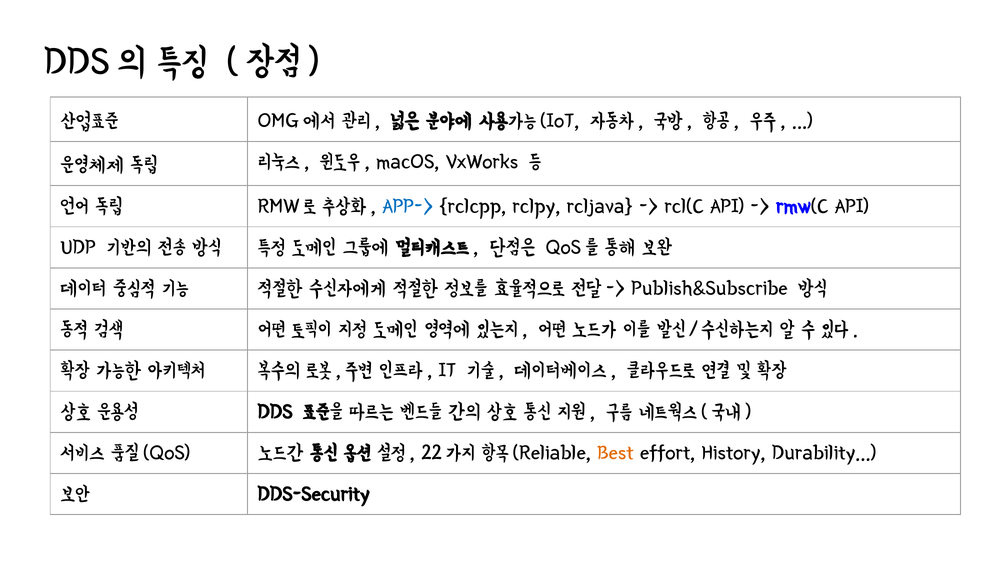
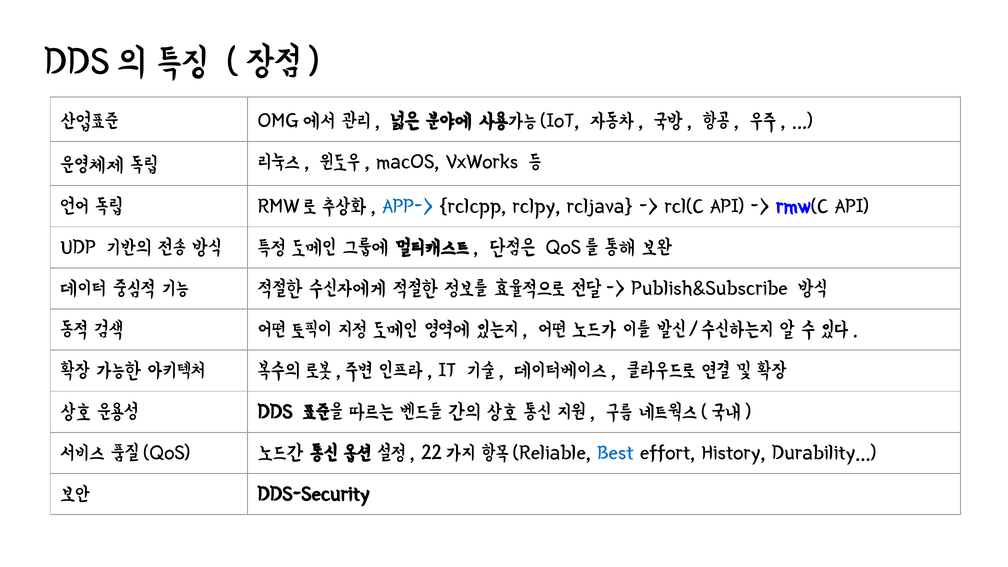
Best colour: orange -> blue (615, 452)
